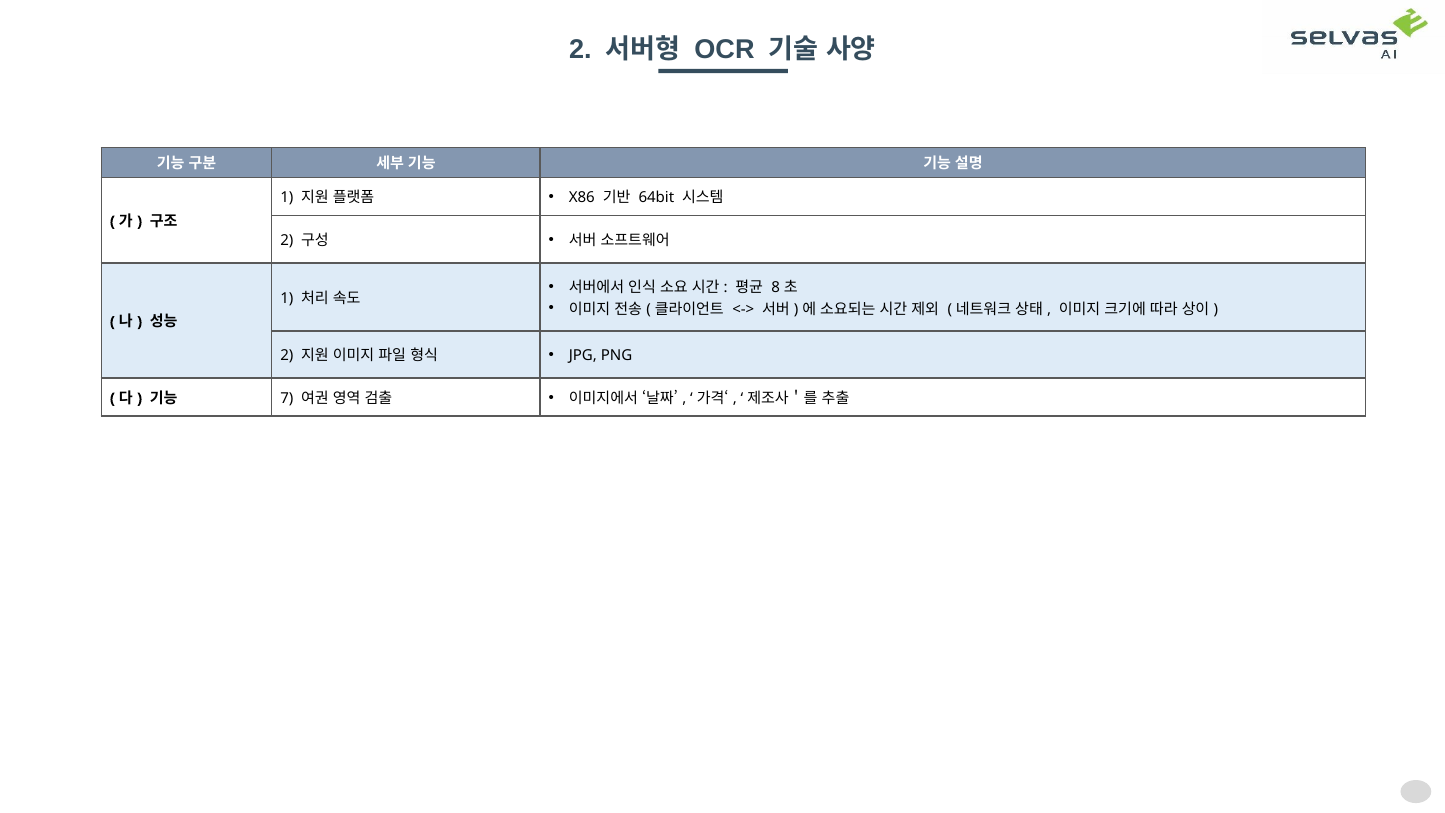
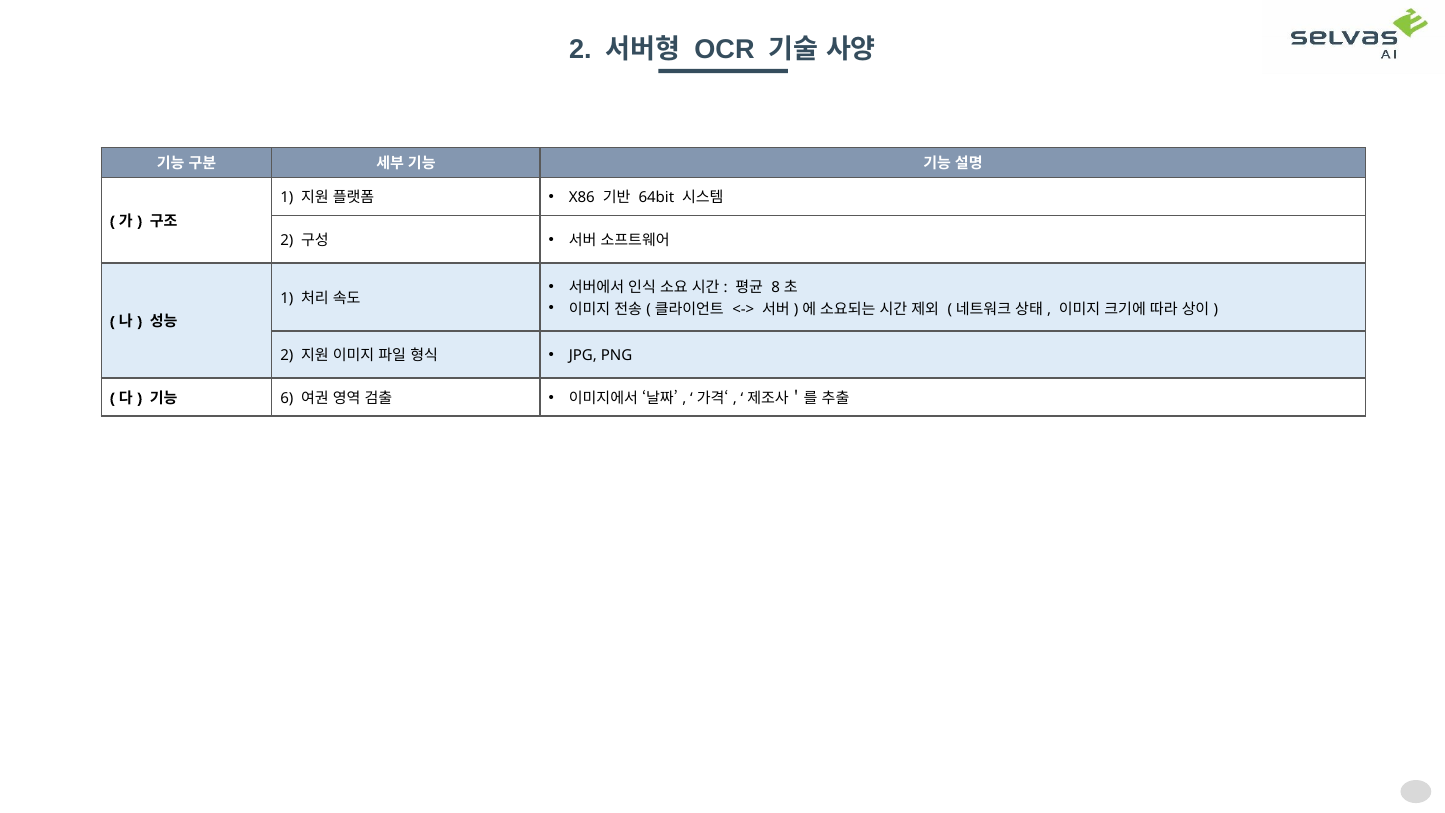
7: 7 -> 6 (287, 398)
